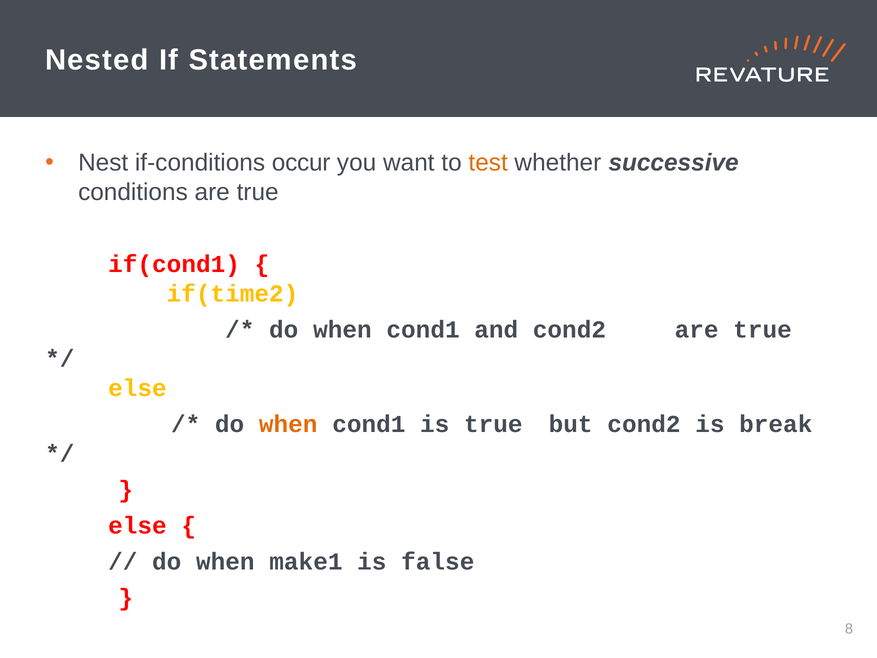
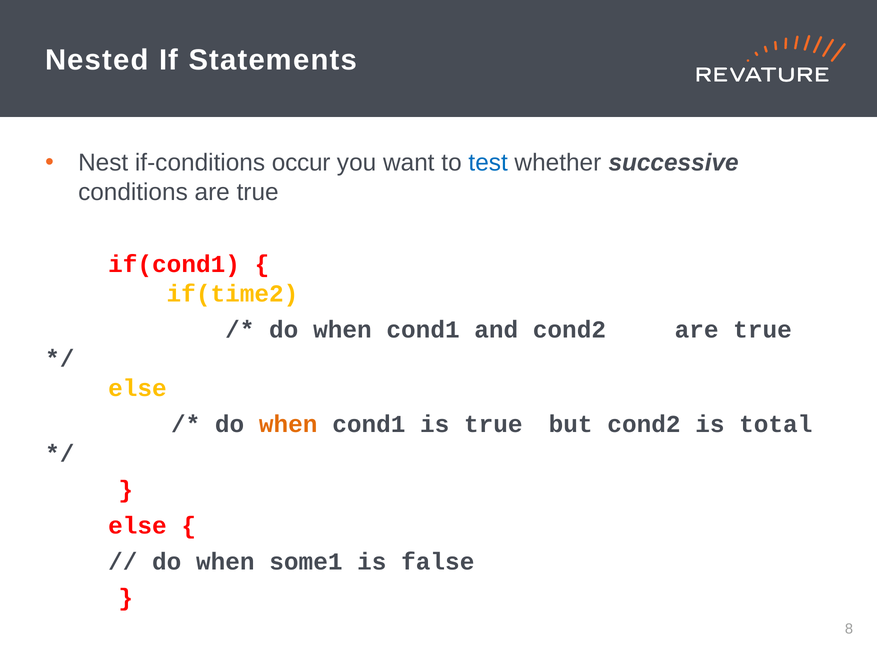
test colour: orange -> blue (488, 163)
break: break -> total (776, 424)
make1: make1 -> some1 (306, 562)
